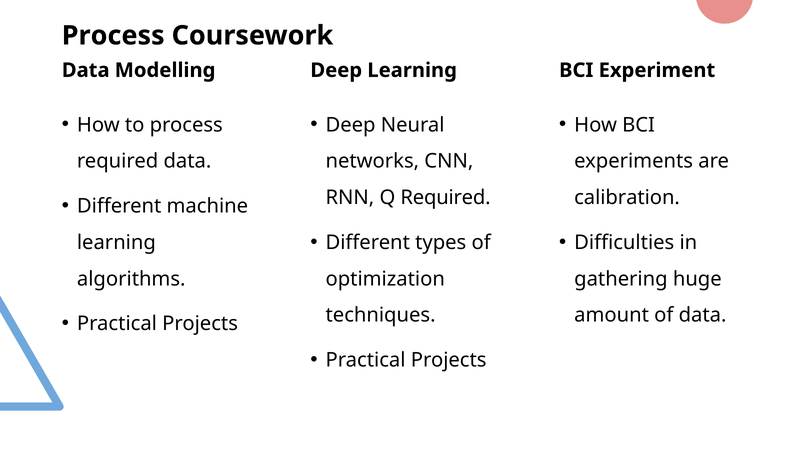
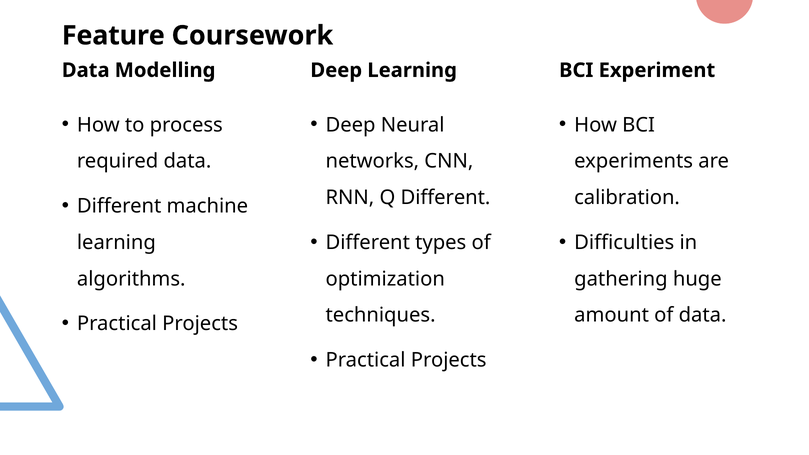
Process: Process -> Feature (113, 36)
Q Required: Required -> Different (445, 198)
